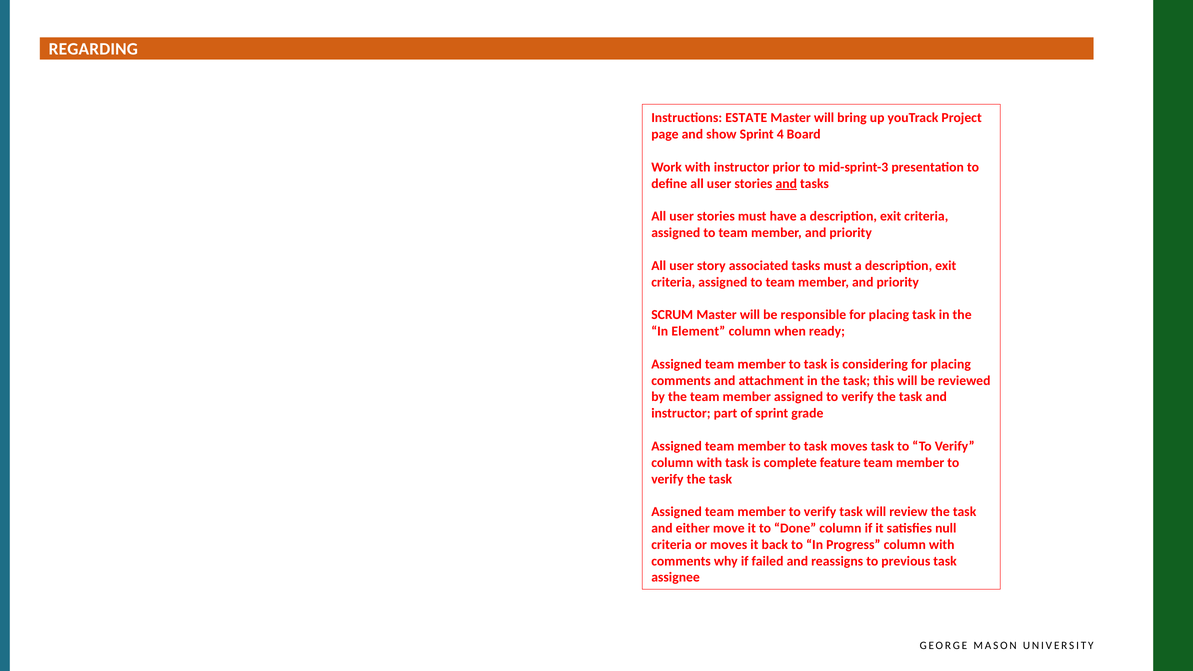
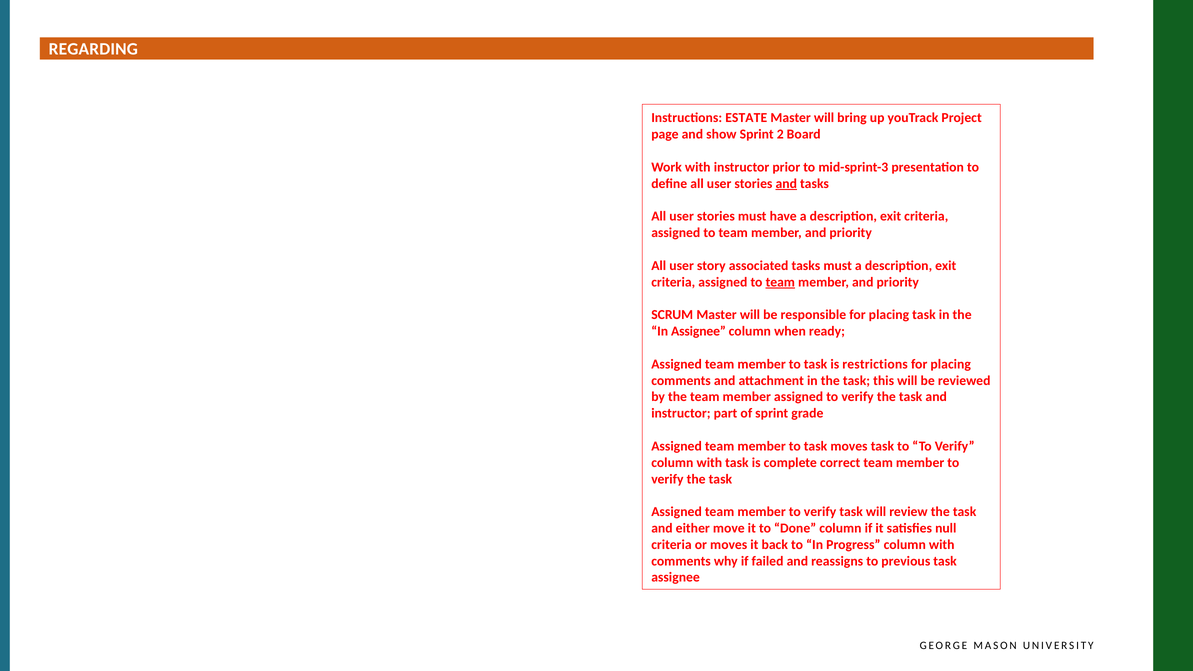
4: 4 -> 2 (780, 134)
team underline: none -> present (780, 282)
In Element: Element -> Assignee (698, 331)
considering: considering -> restrictions (875, 364)
feature: feature -> correct (840, 463)
